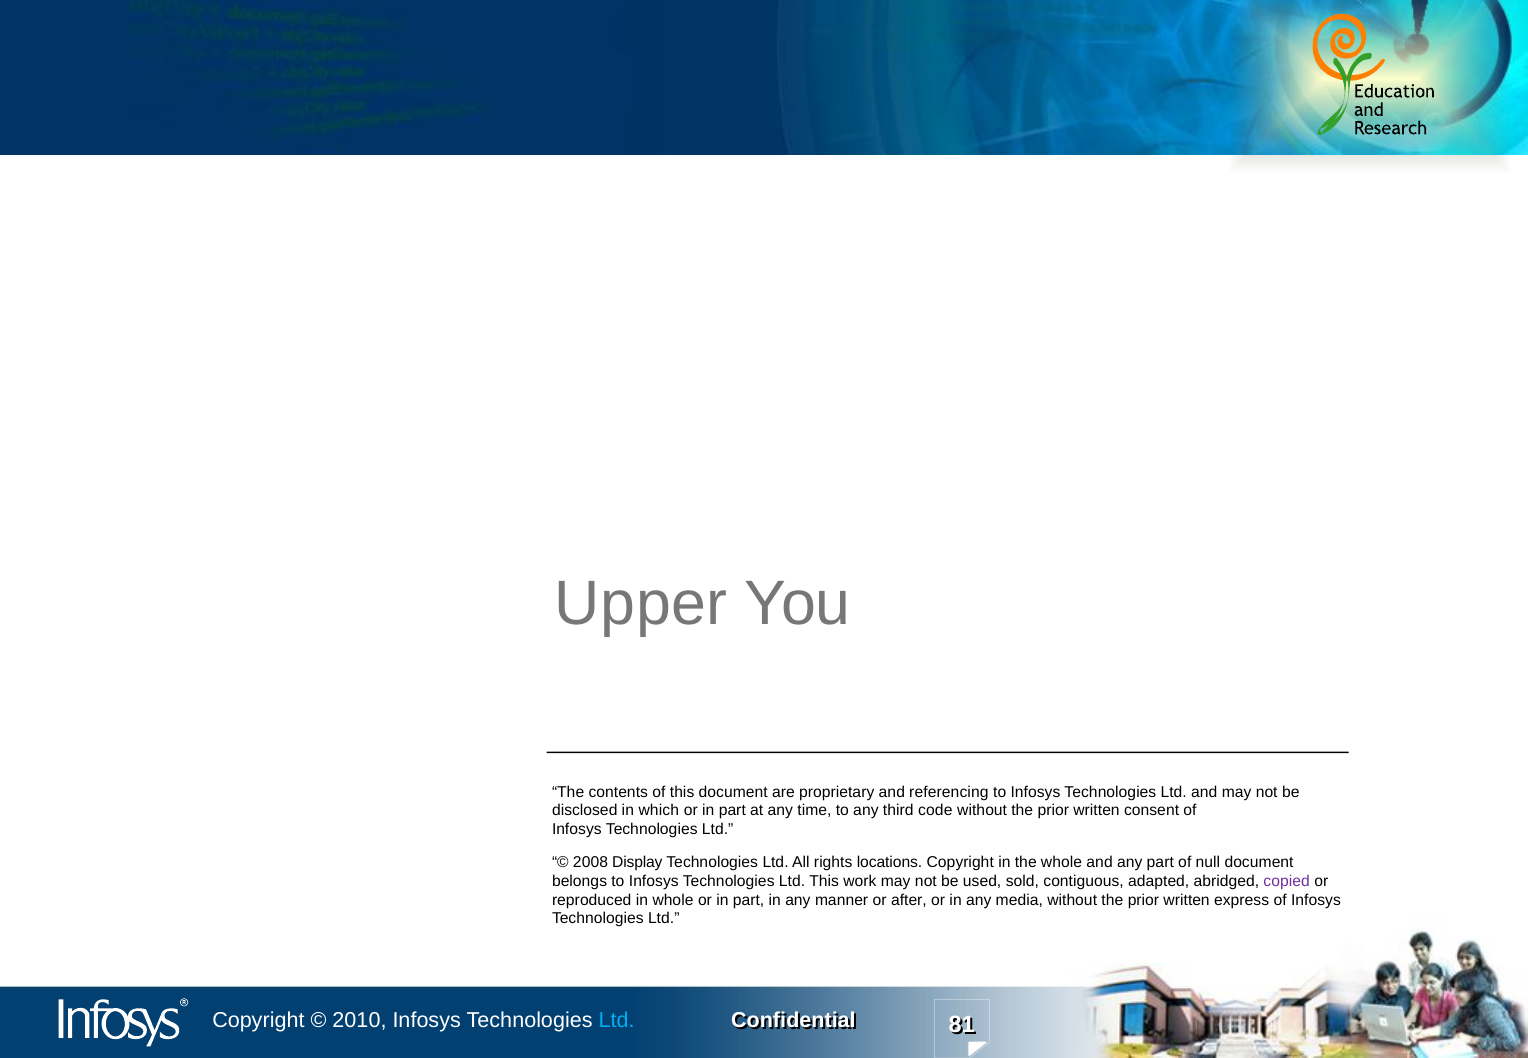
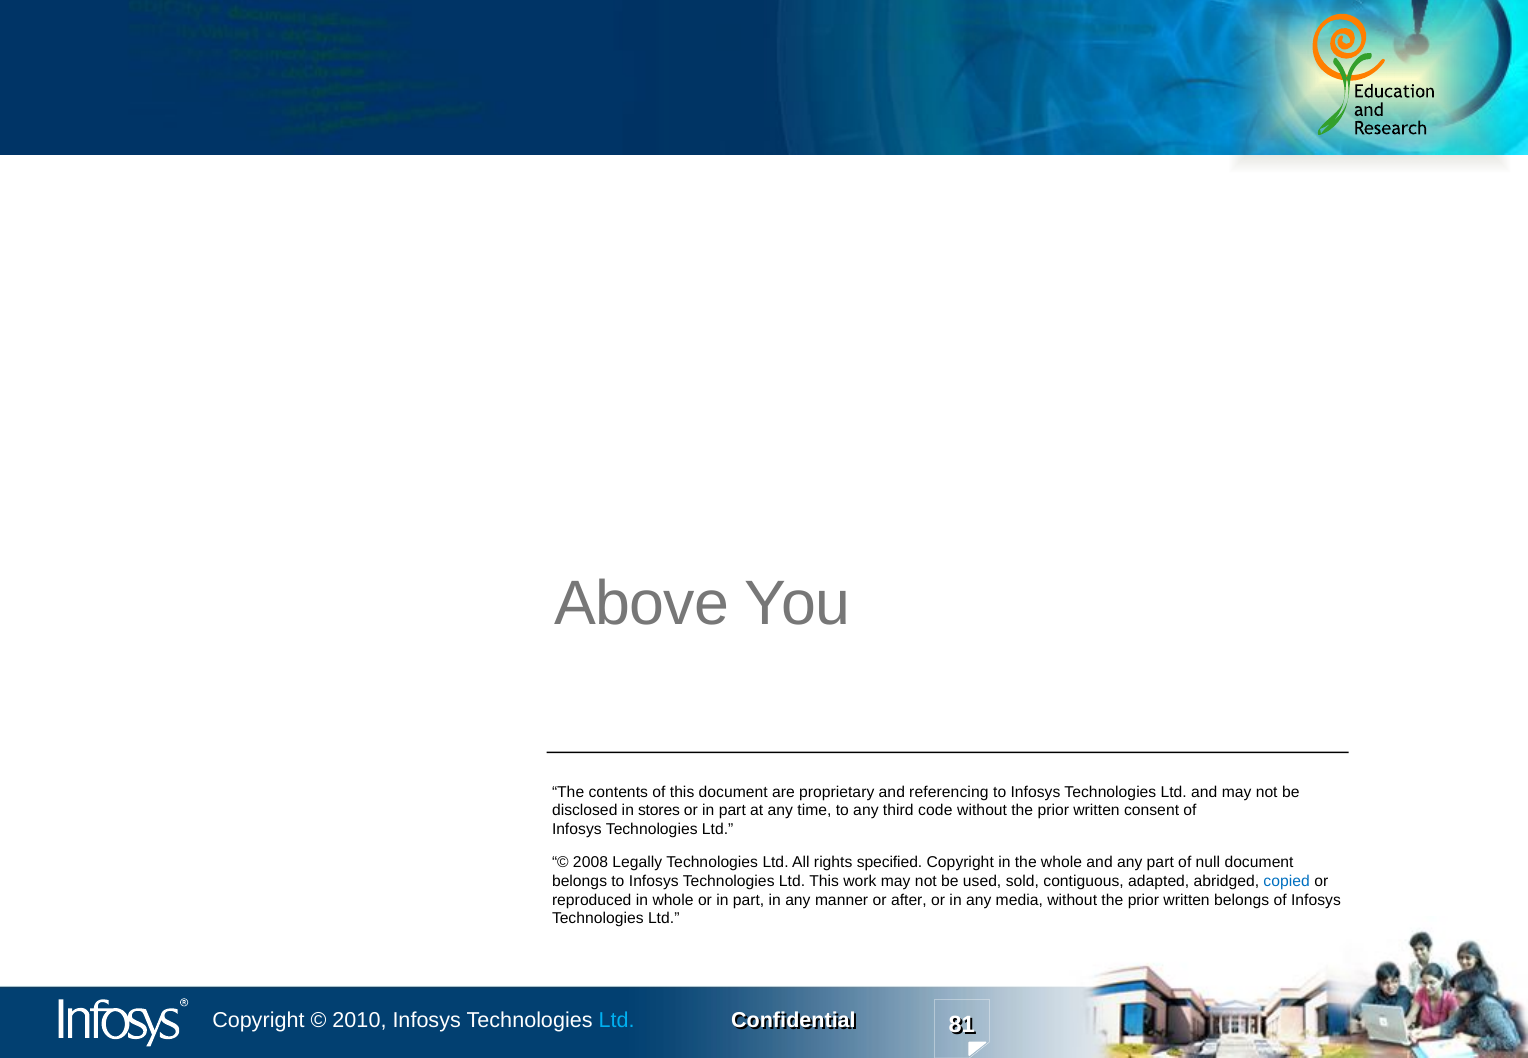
Upper: Upper -> Above (642, 603)
which: which -> stores (659, 811)
Display: Display -> Legally (637, 862)
locations: locations -> specified (890, 862)
copied colour: purple -> blue (1287, 881)
written express: express -> belongs (1242, 900)
